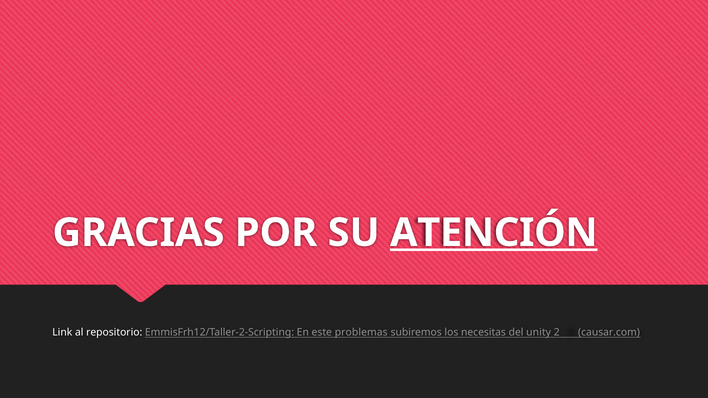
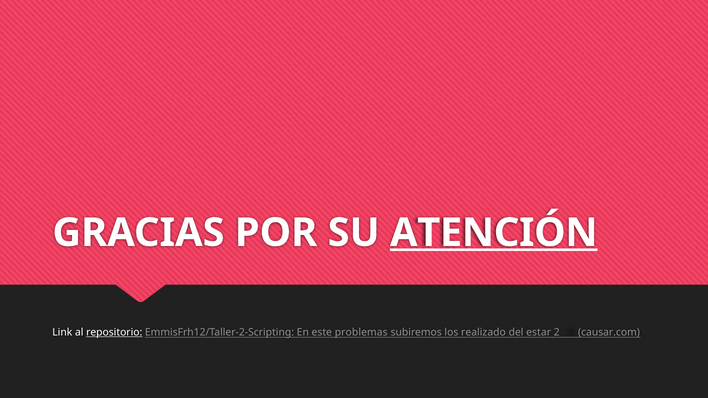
repositorio underline: none -> present (114, 333)
necesitas: necesitas -> realizado (483, 333)
unity: unity -> estar (539, 333)
